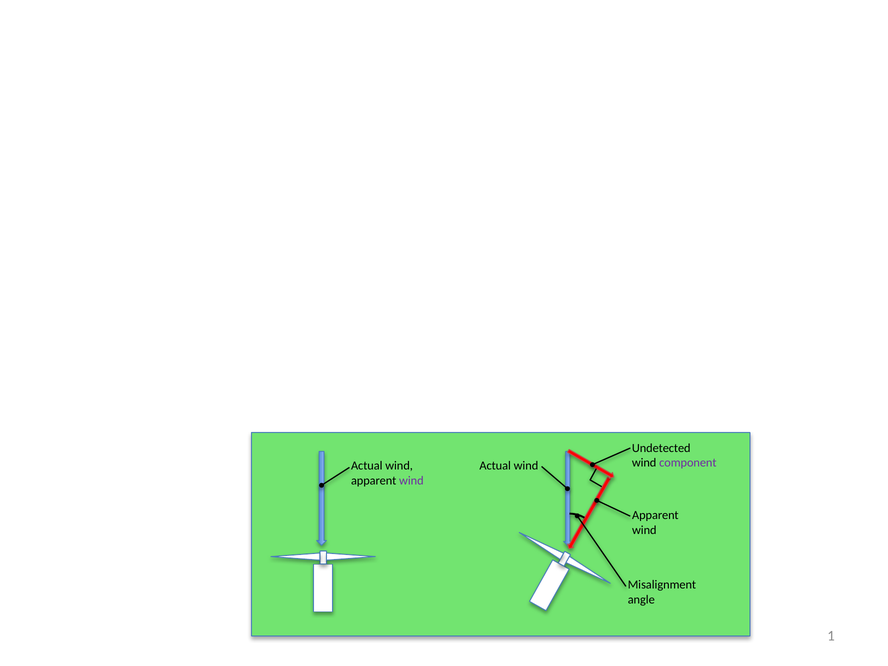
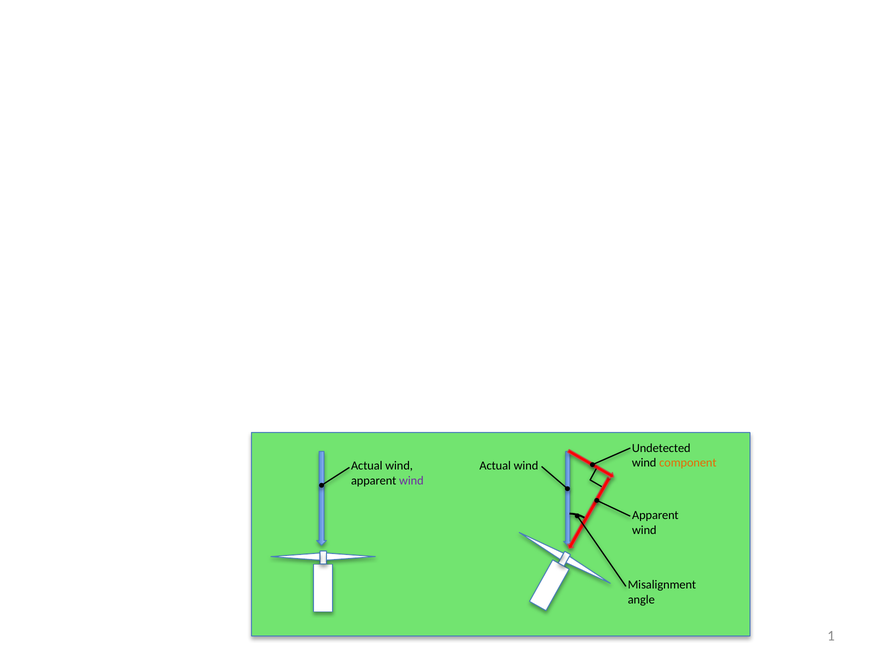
component colour: purple -> orange (688, 463)
